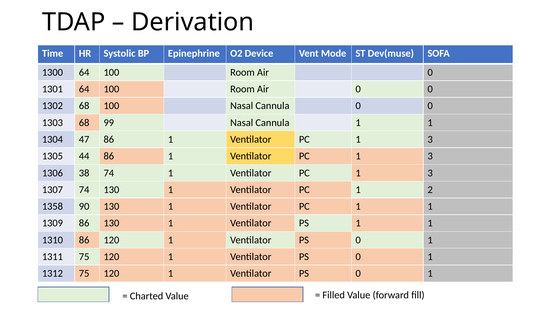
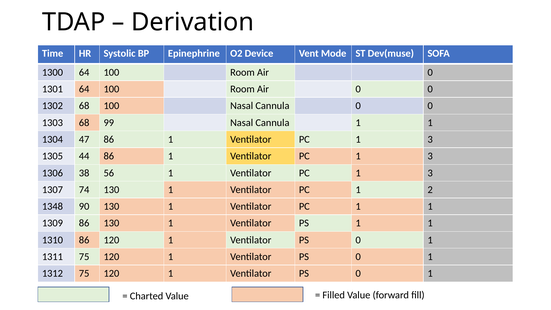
38 74: 74 -> 56 (109, 173)
1358: 1358 -> 1348 (52, 206)
